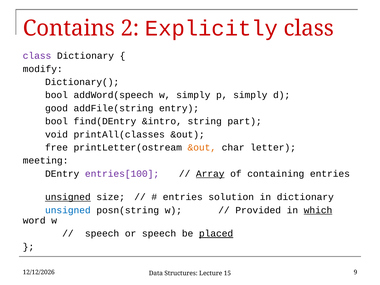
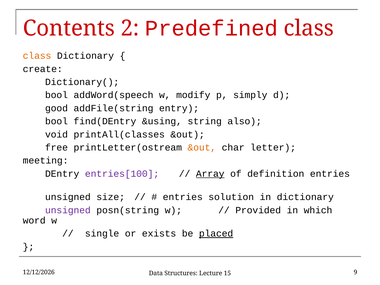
Contains: Contains -> Contents (69, 28)
Explicitly: Explicitly -> Predefined (211, 28)
class colour: purple -> orange (37, 56)
modify: modify -> create (43, 69)
w simply: simply -> modify (193, 95)
&intro: &intro -> &using (162, 121)
part: part -> also (245, 121)
containing: containing -> definition (276, 174)
unsigned underline: present -> none (68, 197)
unsigned colour: blue -> purple (68, 210)
which underline: present -> none (318, 210)
speech: speech -> single (102, 234)
or speech: speech -> exists (159, 234)
